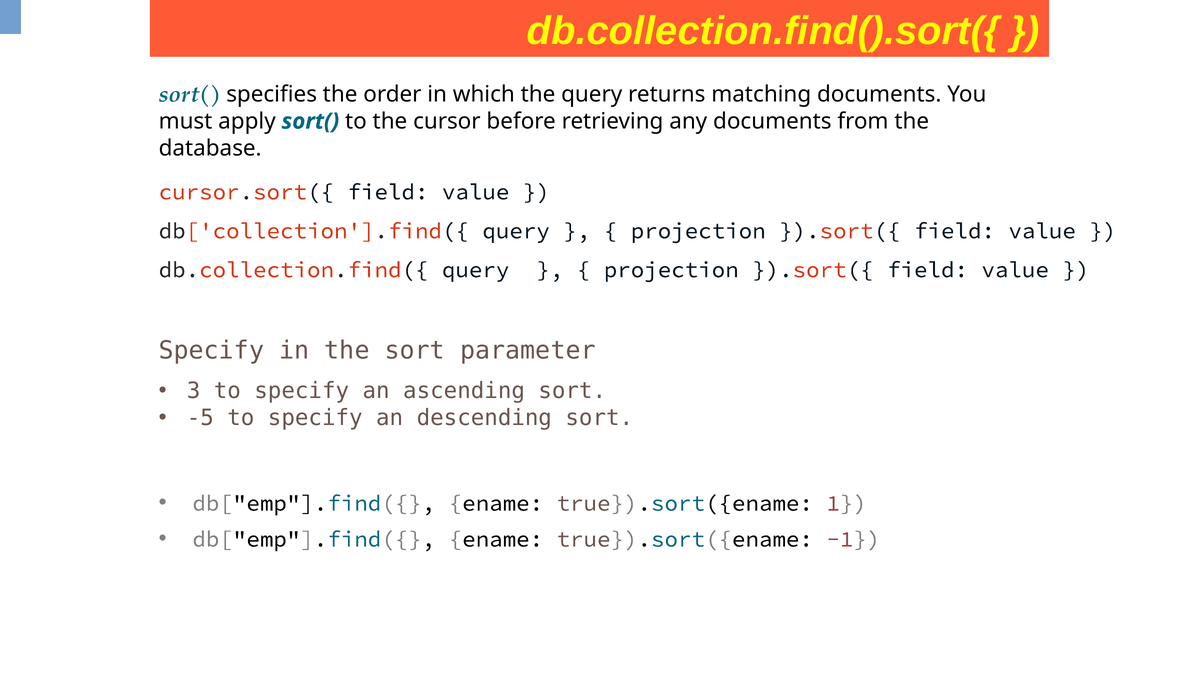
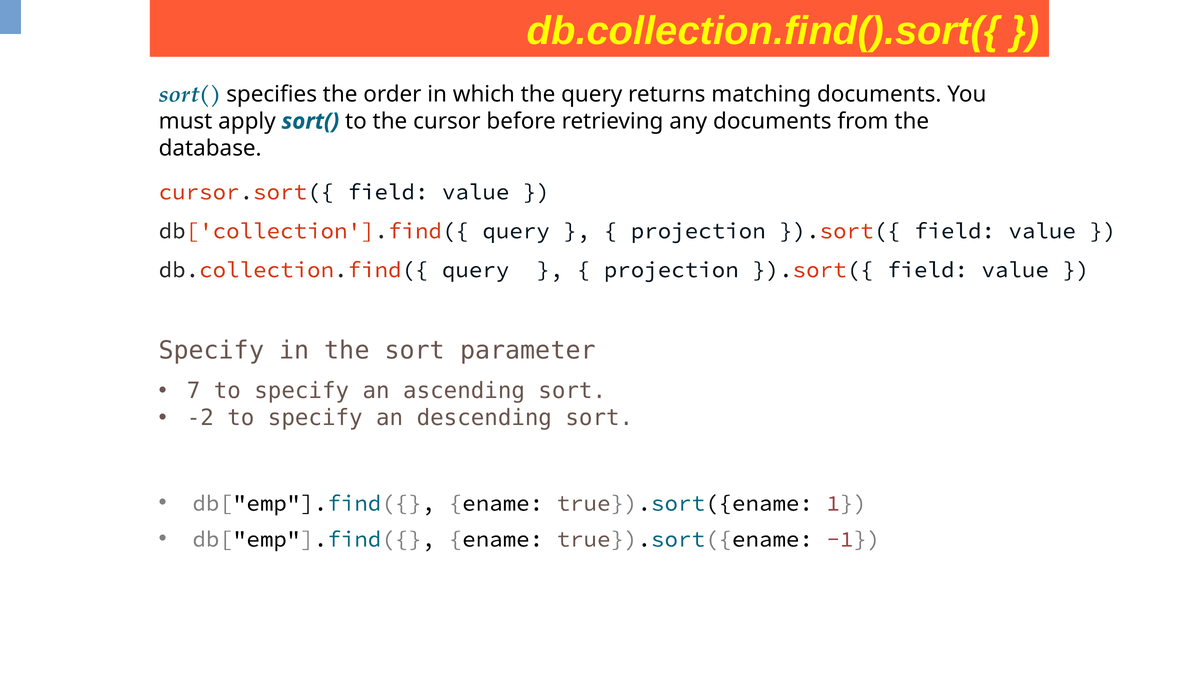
3: 3 -> 7 (194, 391)
-5: -5 -> -2 (200, 418)
